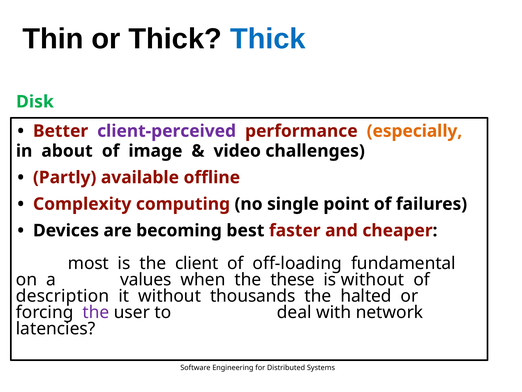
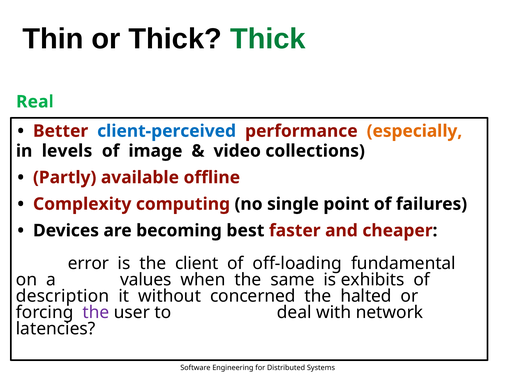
Thick colour: blue -> green (268, 39)
Disk: Disk -> Real (35, 102)
client-perceived colour: purple -> blue (167, 131)
about: about -> levels (67, 151)
challenges: challenges -> collections (315, 151)
most: most -> error (88, 263)
these: these -> same (292, 279)
is without: without -> exhibits (373, 279)
thousands: thousands -> concerned (253, 296)
